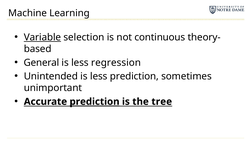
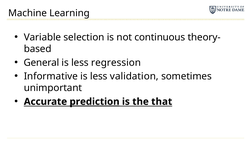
Variable underline: present -> none (42, 37)
Unintended: Unintended -> Informative (51, 76)
less prediction: prediction -> validation (134, 76)
tree: tree -> that (162, 102)
